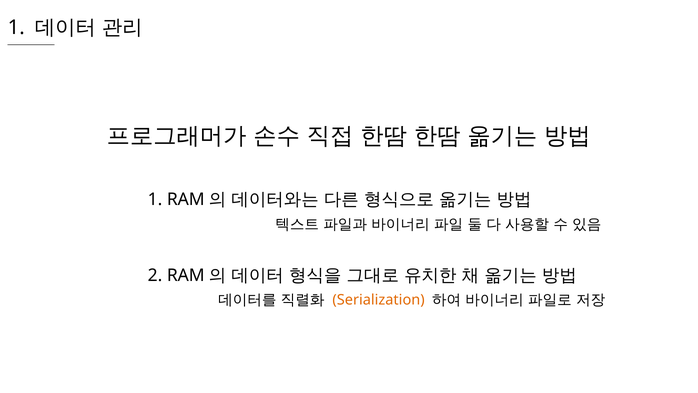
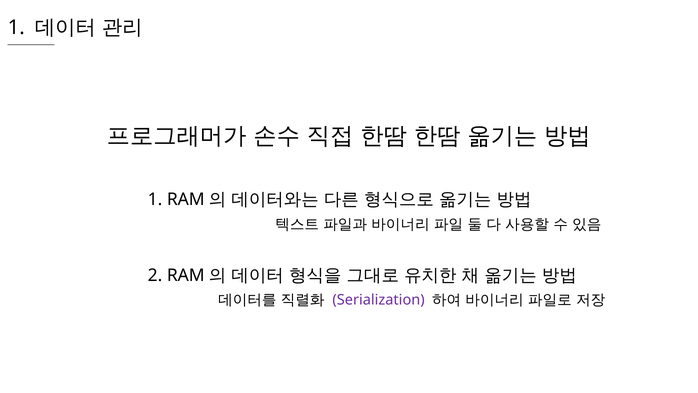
Serialization colour: orange -> purple (379, 300)
